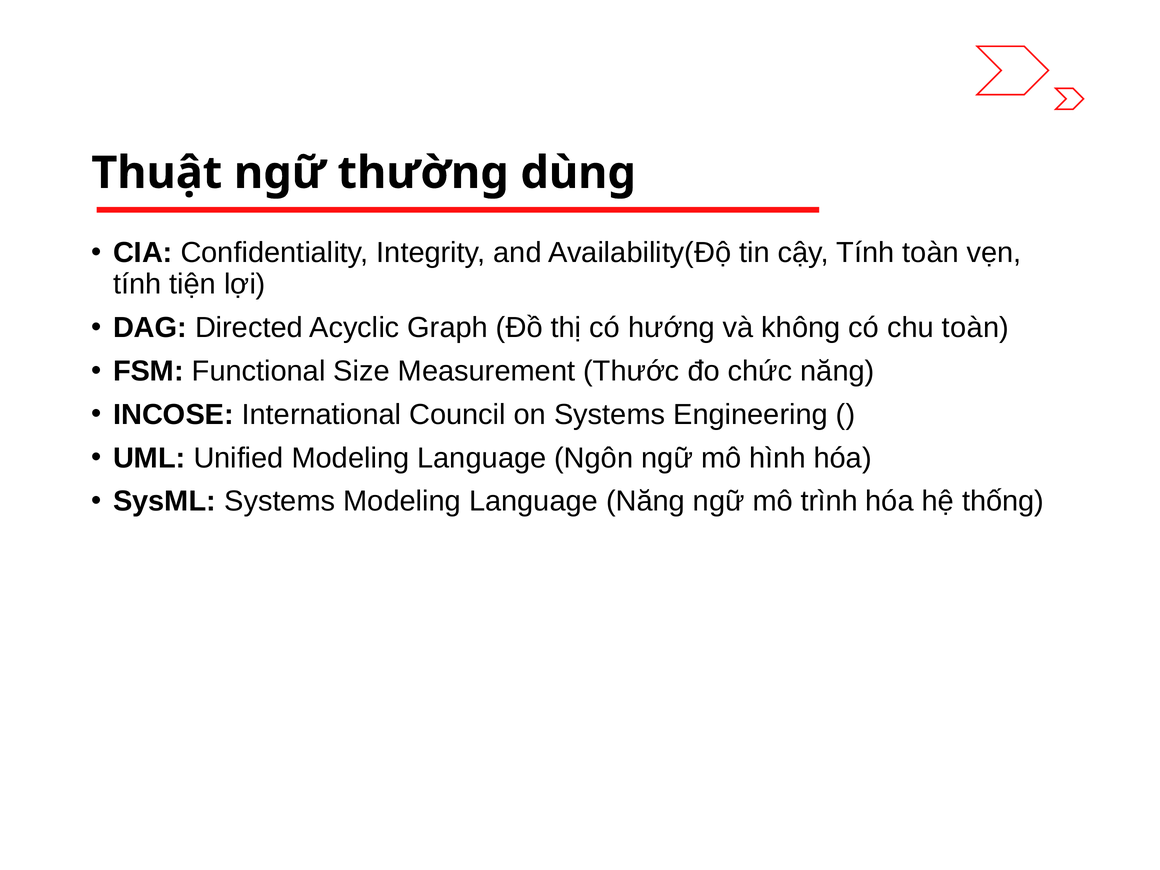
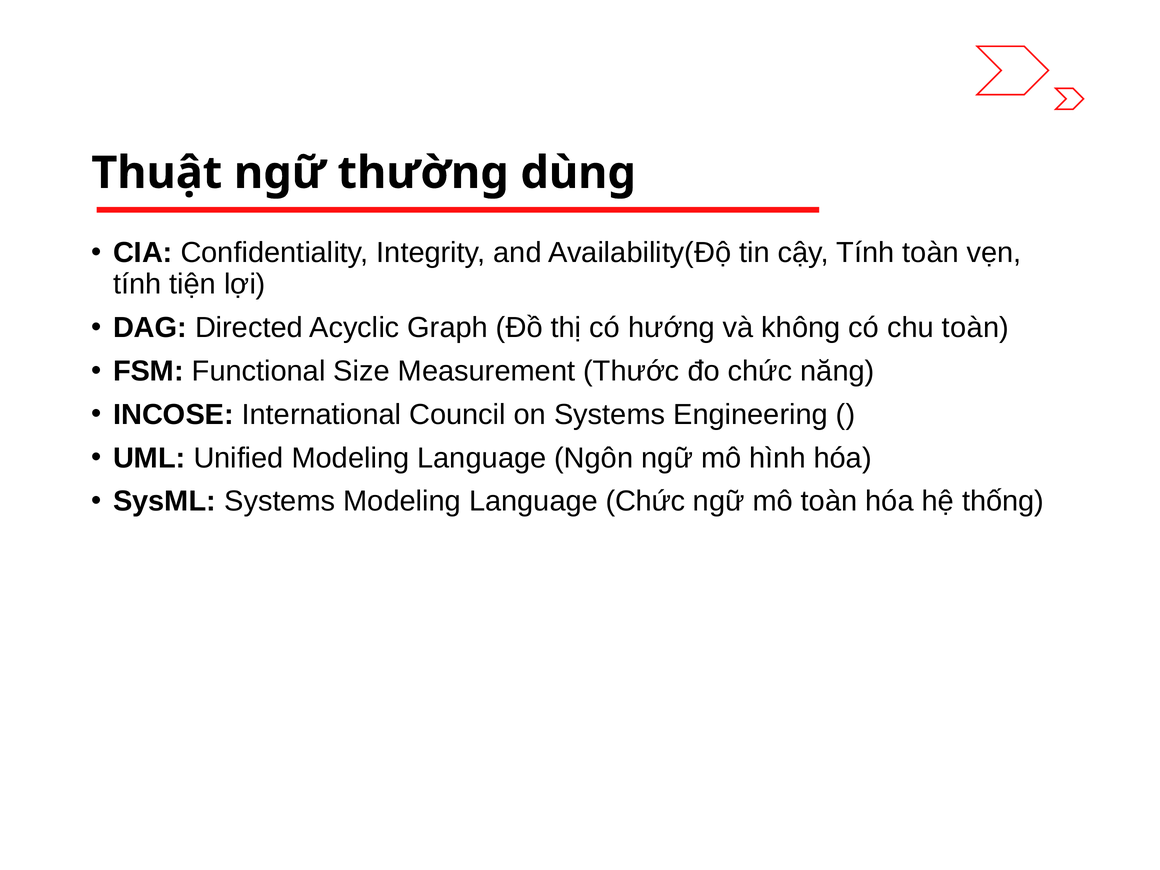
Language Năng: Năng -> Chức (646, 501)
mô trình: trình -> toàn (829, 501)
